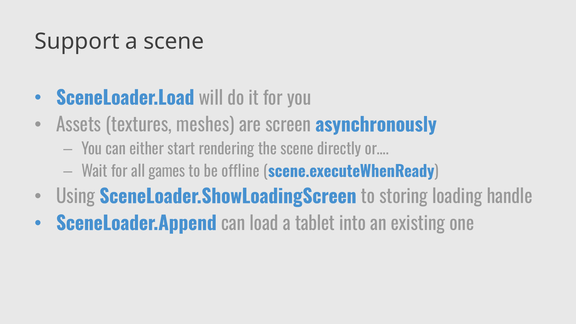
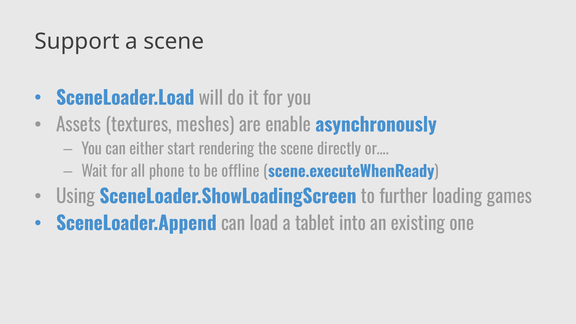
screen: screen -> enable (288, 125)
games: games -> phone (167, 172)
storing: storing -> further (404, 197)
handle: handle -> games (509, 197)
